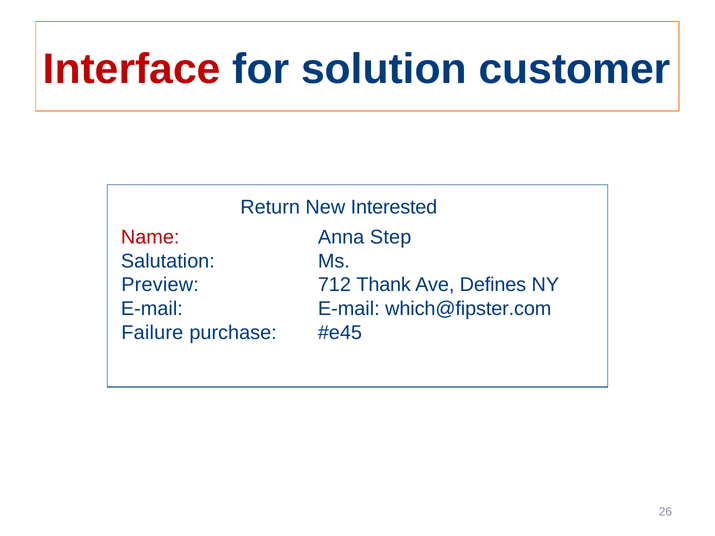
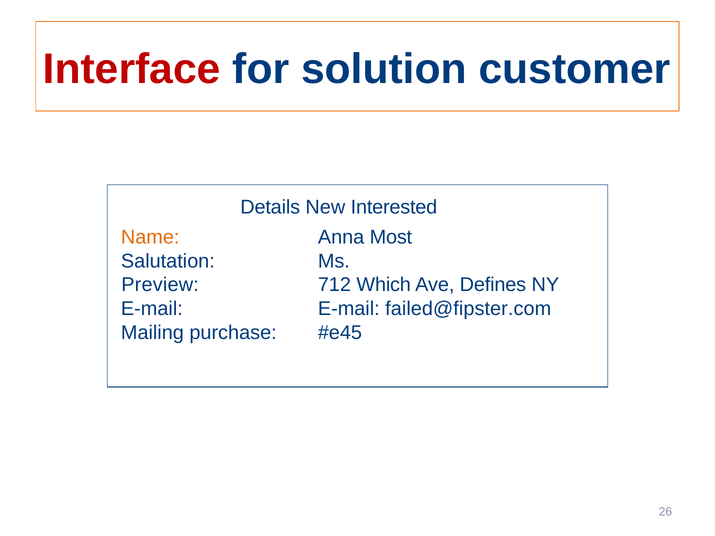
Return: Return -> Details (270, 207)
Name colour: red -> orange (150, 237)
Step: Step -> Most (391, 237)
Thank: Thank -> Which (384, 285)
which@fipster.com: which@fipster.com -> failed@fipster.com (468, 309)
Failure: Failure -> Mailing (152, 333)
